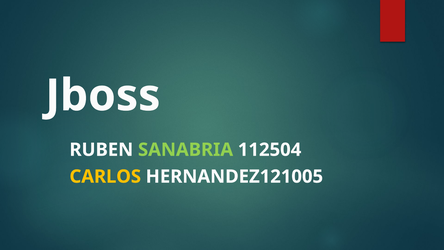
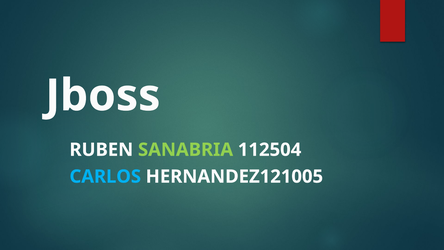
CARLOS colour: yellow -> light blue (105, 176)
